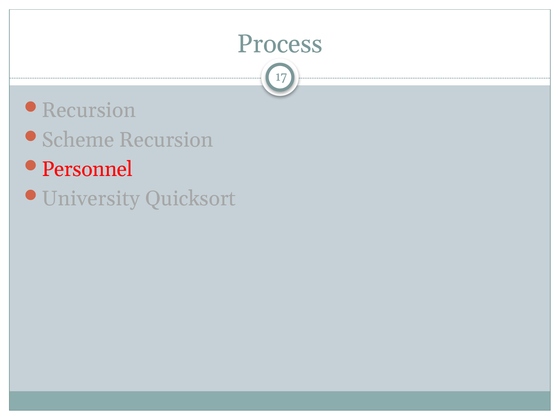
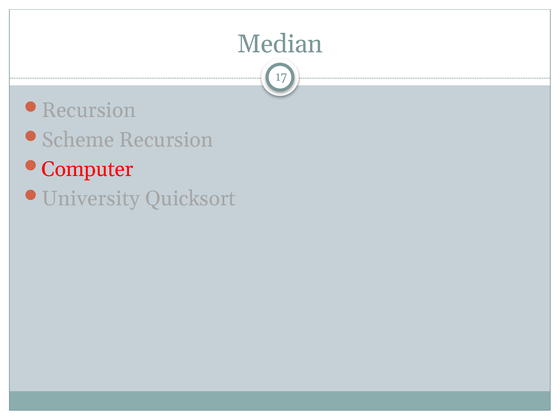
Process: Process -> Median (280, 44)
Personnel: Personnel -> Computer (87, 169)
